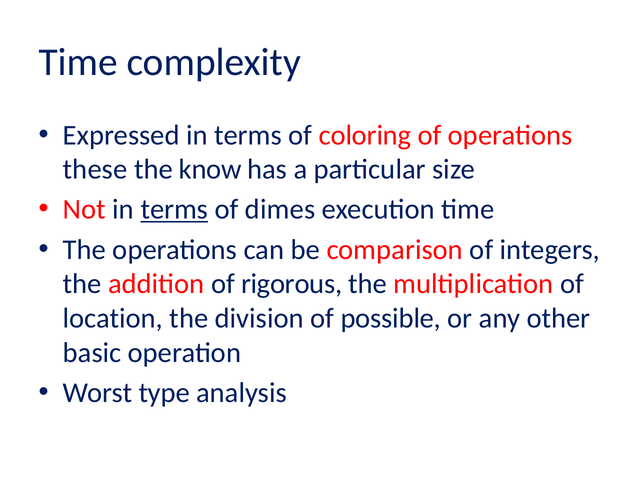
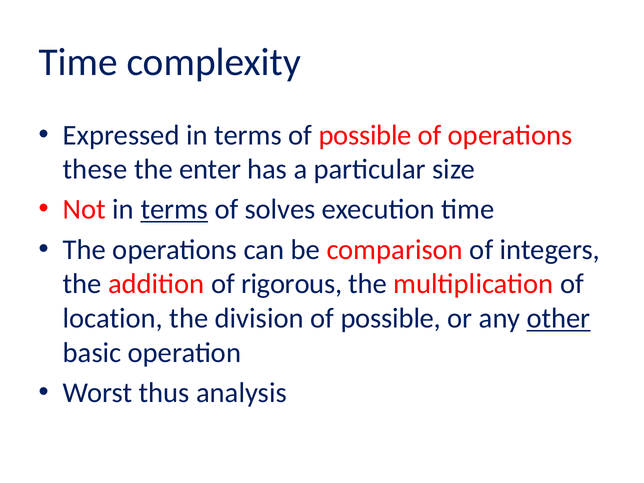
terms of coloring: coloring -> possible (365, 135)
know: know -> enter (210, 169)
dimes: dimes -> solves (280, 210)
other underline: none -> present (558, 318)
type: type -> thus (164, 393)
